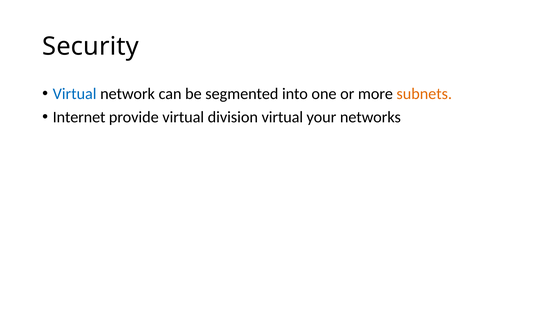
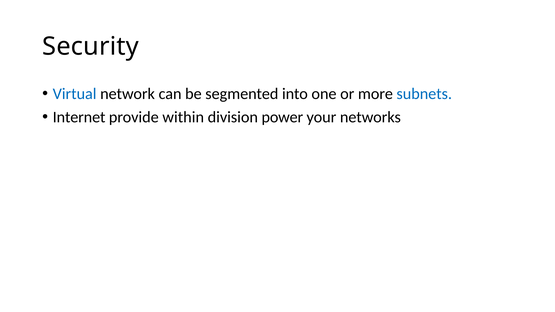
subnets colour: orange -> blue (424, 94)
provide virtual: virtual -> within (183, 117)
division virtual: virtual -> power (282, 117)
